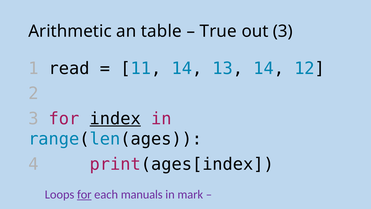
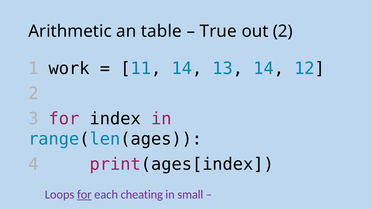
out 3: 3 -> 2 (283, 31)
read: read -> work (69, 68)
index underline: present -> none (115, 118)
manuals: manuals -> cheating (142, 194)
mark: mark -> small (190, 194)
